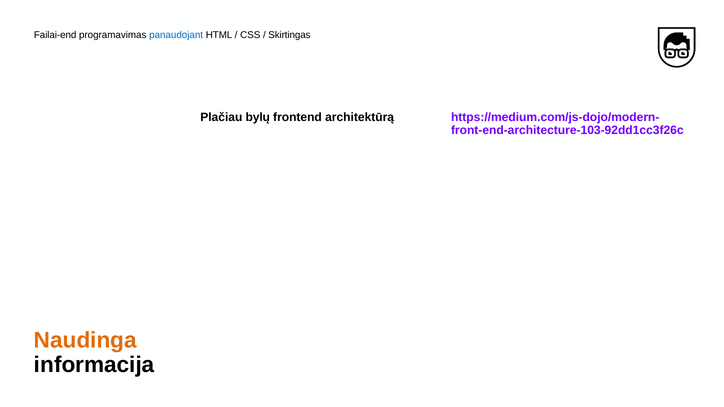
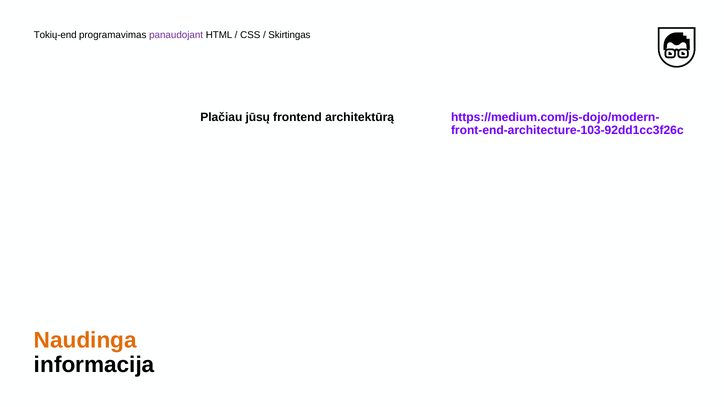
Failai-end: Failai-end -> Tokių-end (55, 35)
panaudojant colour: blue -> purple (176, 35)
bylų: bylų -> jūsų (258, 117)
